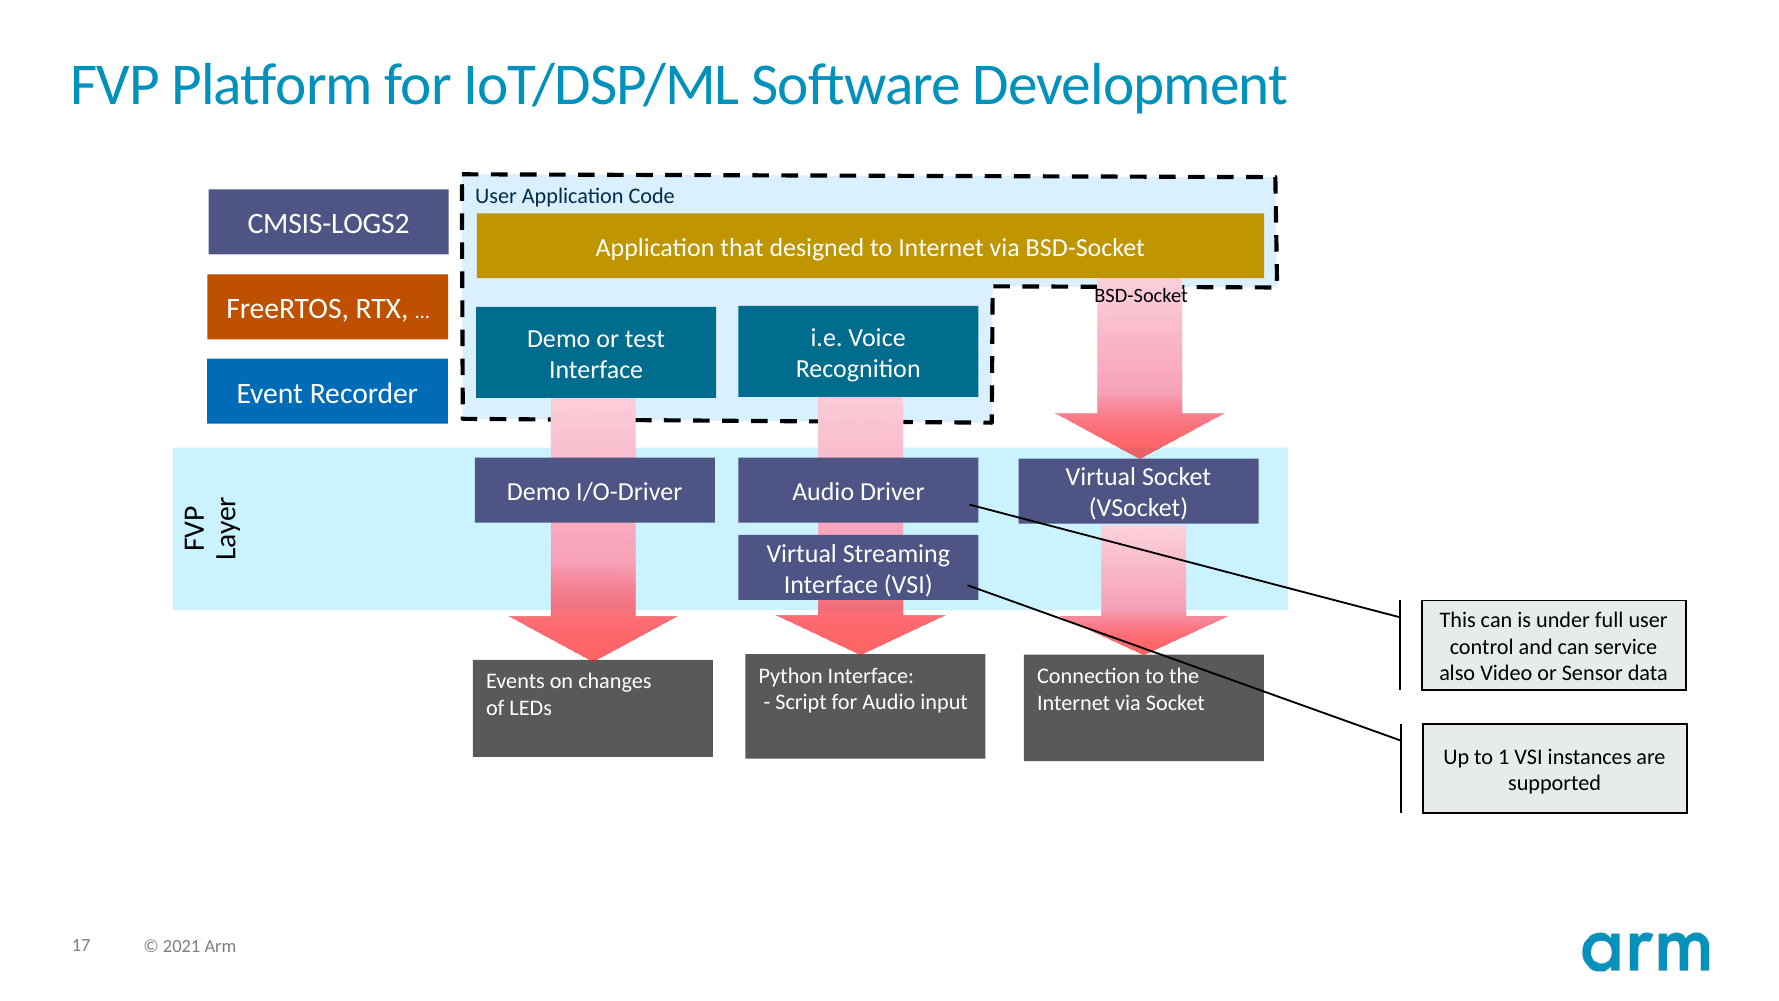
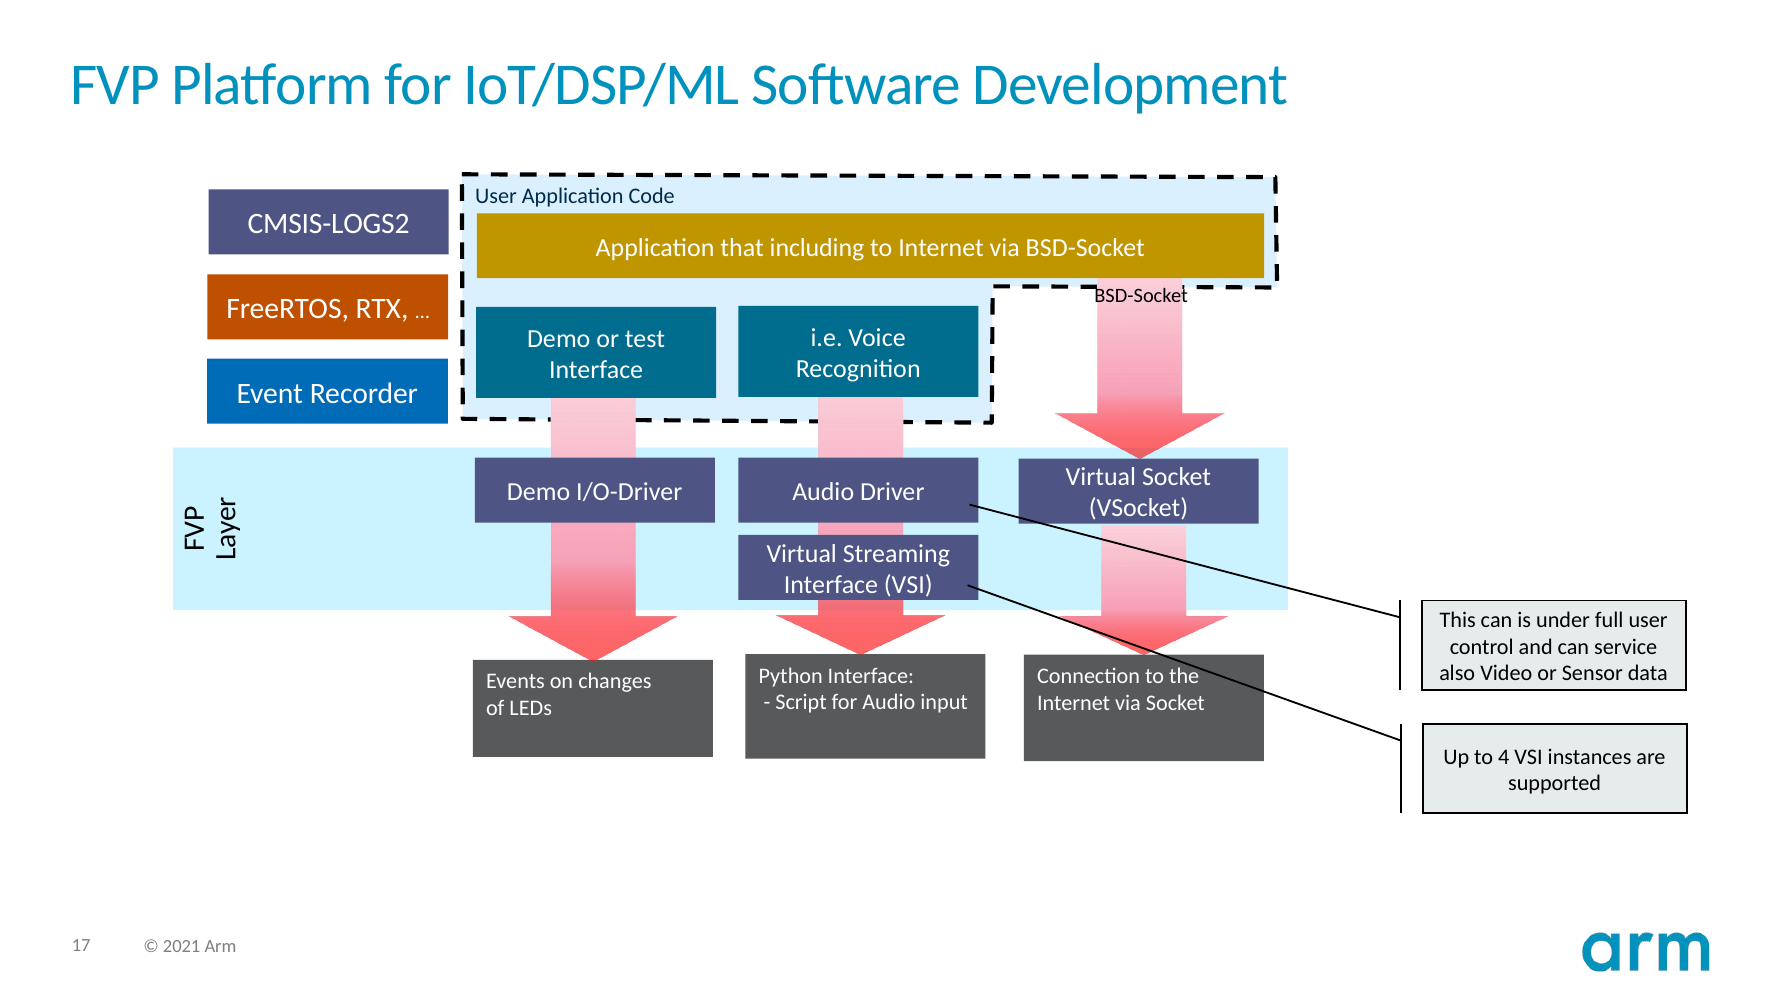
designed: designed -> including (817, 247)
1: 1 -> 4 (1504, 756)
